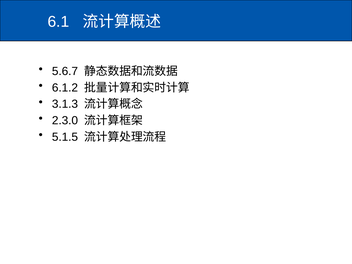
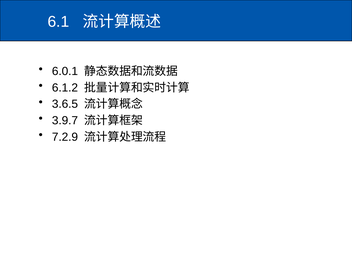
5.6.7: 5.6.7 -> 6.0.1 (65, 71)
3.1.3: 3.1.3 -> 3.6.5 (65, 104)
2.3.0: 2.3.0 -> 3.9.7 (65, 120)
5.1.5: 5.1.5 -> 7.2.9 (65, 137)
